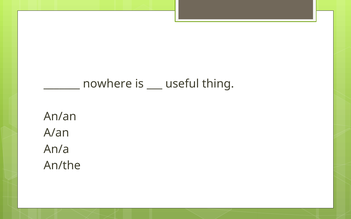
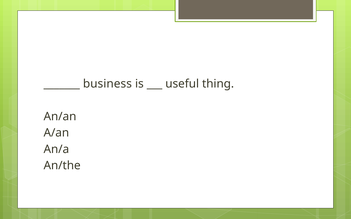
nowhere: nowhere -> business (107, 84)
